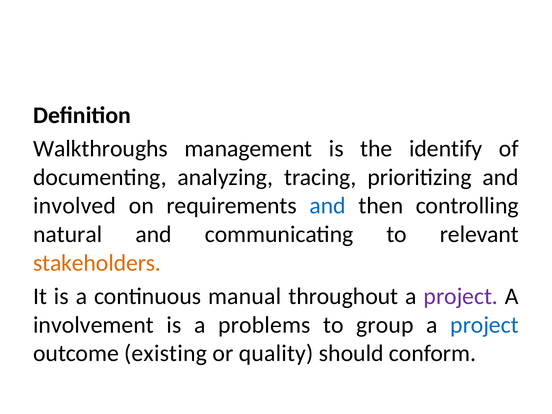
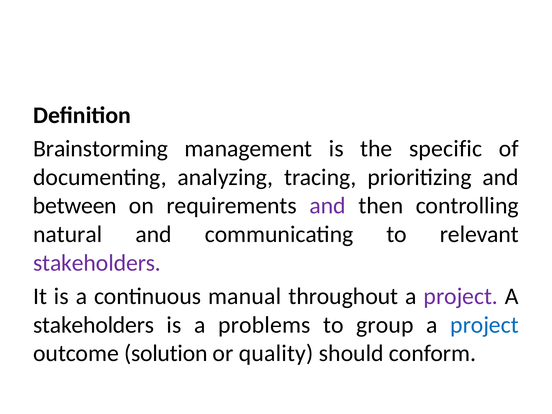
Walkthroughs: Walkthroughs -> Brainstorming (101, 149)
identify: identify -> specific (446, 149)
involved: involved -> between (75, 206)
and colour: blue -> purple (328, 206)
stakeholders colour: orange -> purple (97, 263)
involvement: involvement -> stakeholders (94, 325)
existing: existing -> solution (166, 353)
